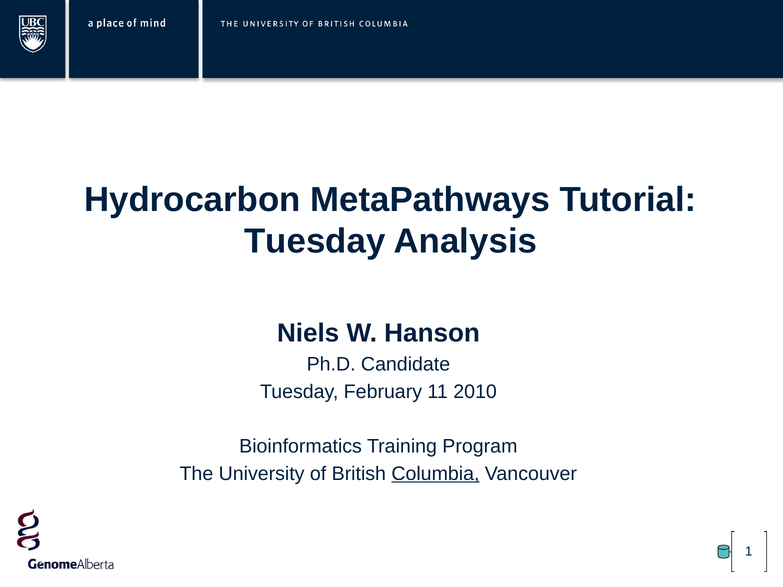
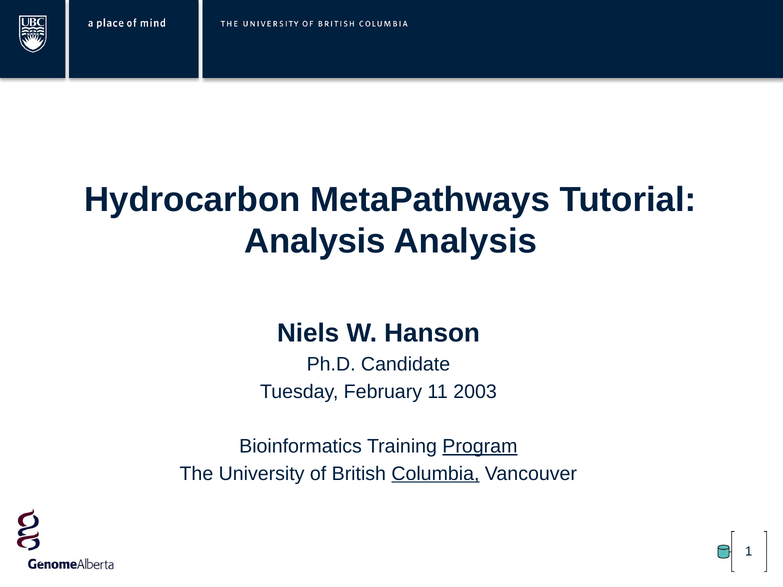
Tuesday: Tuesday -> Analysis (315, 241)
2010: 2010 -> 2003 (475, 392)
Program underline: none -> present (480, 447)
